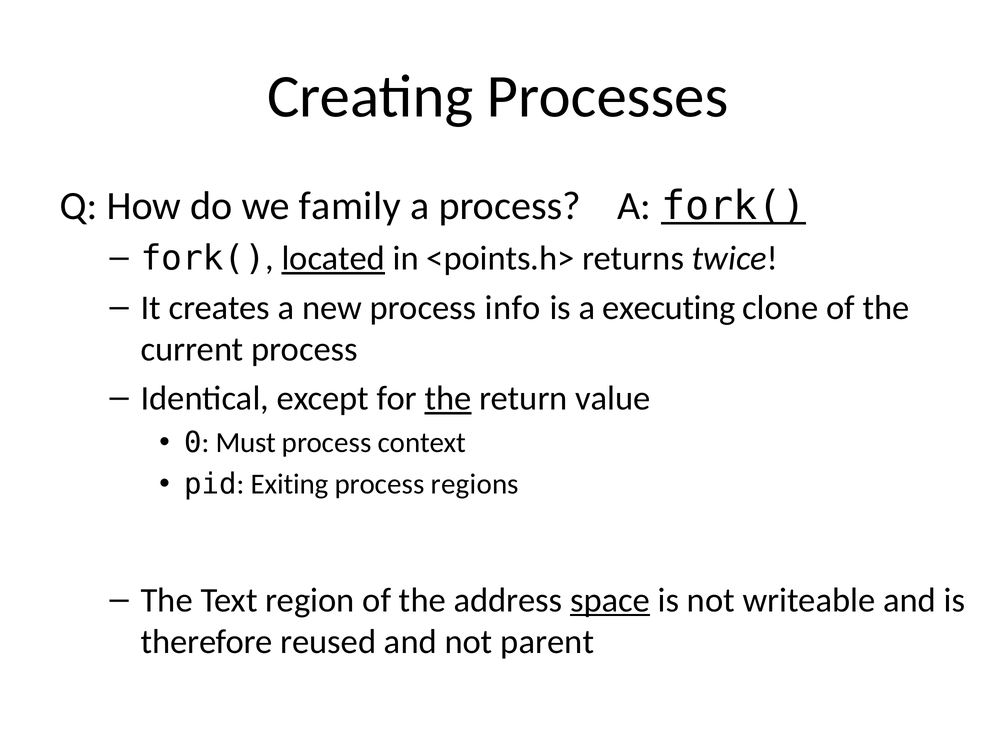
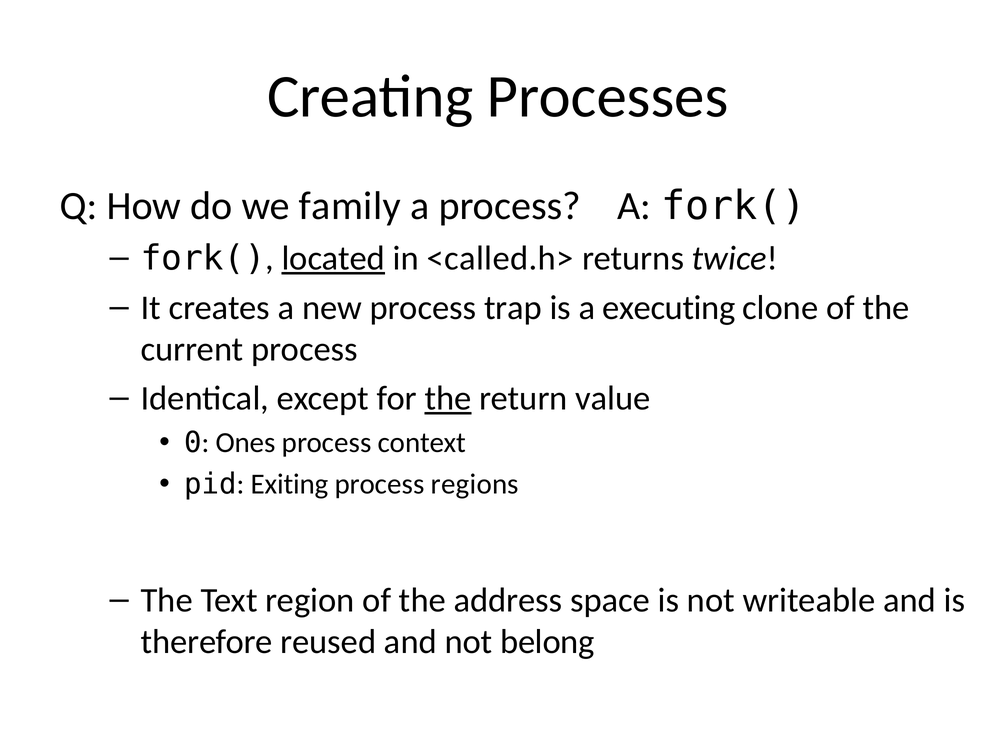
fork( underline: present -> none (733, 206)
<points.h>: <points.h> -> <called.h> (500, 258)
info: info -> trap (513, 308)
Must: Must -> Ones (246, 443)
space underline: present -> none (610, 600)
parent: parent -> belong (547, 642)
